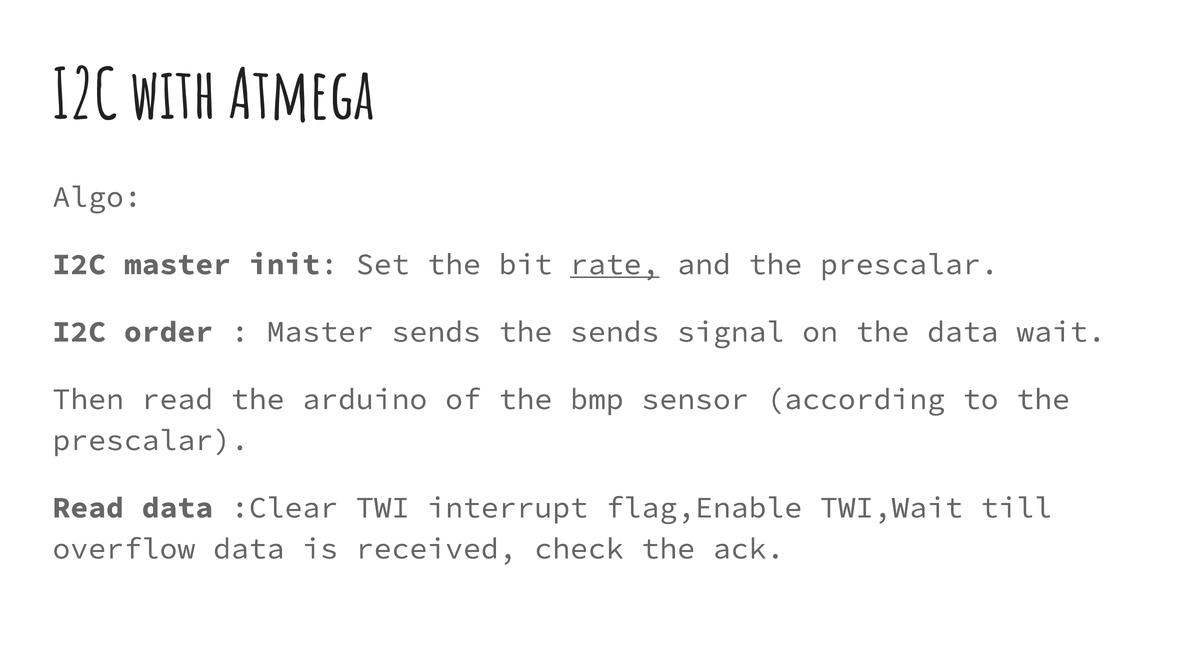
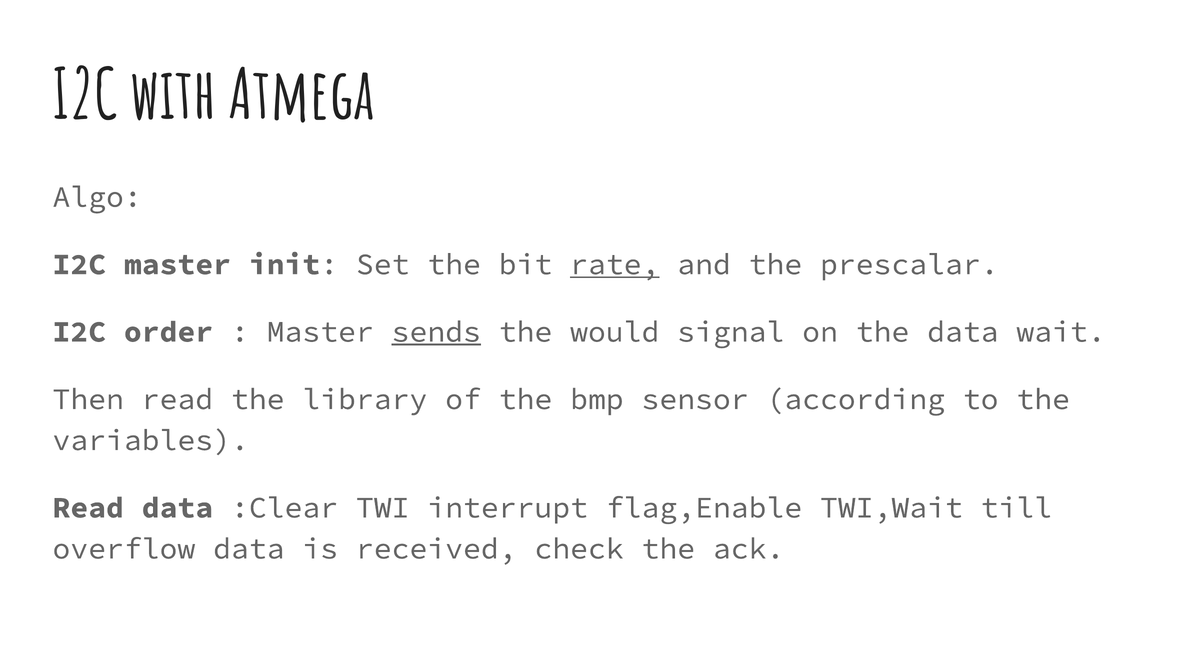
sends underline: none -> present (436, 332)
the sends: sends -> would (615, 332)
arduino: arduino -> library (365, 399)
prescalar: prescalar -> variables (151, 441)
